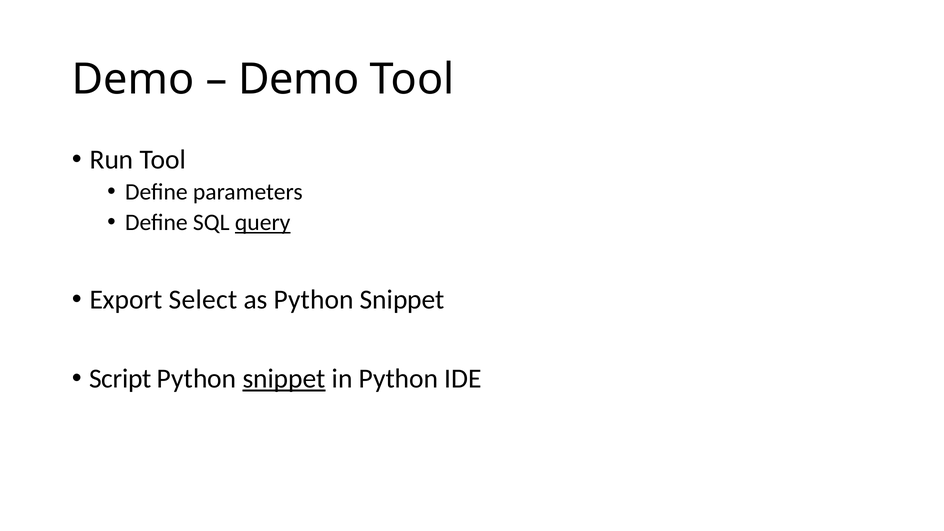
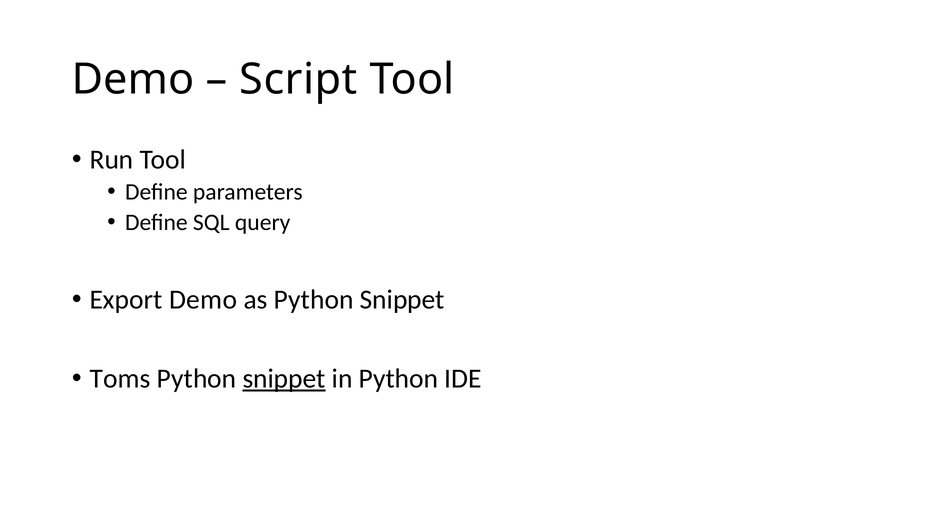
Demo: Demo -> Script (298, 79)
query underline: present -> none (263, 223)
Export Select: Select -> Demo (203, 300)
Script: Script -> Toms (120, 379)
